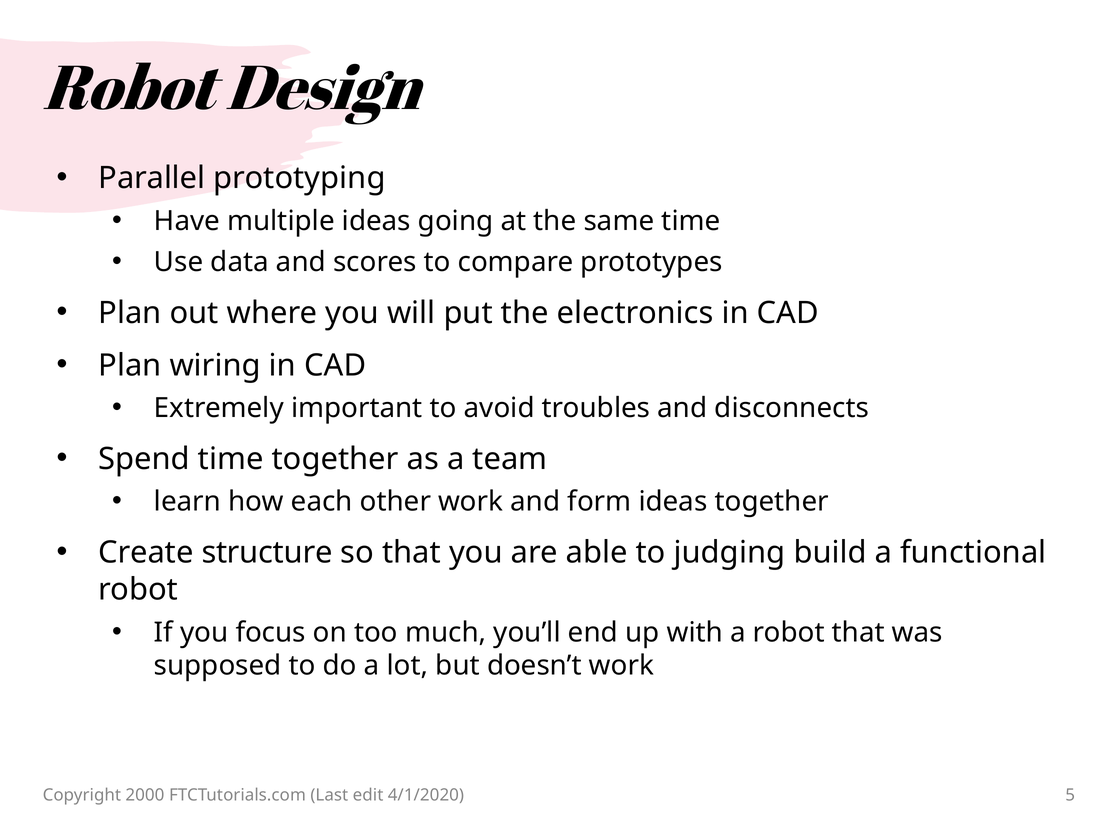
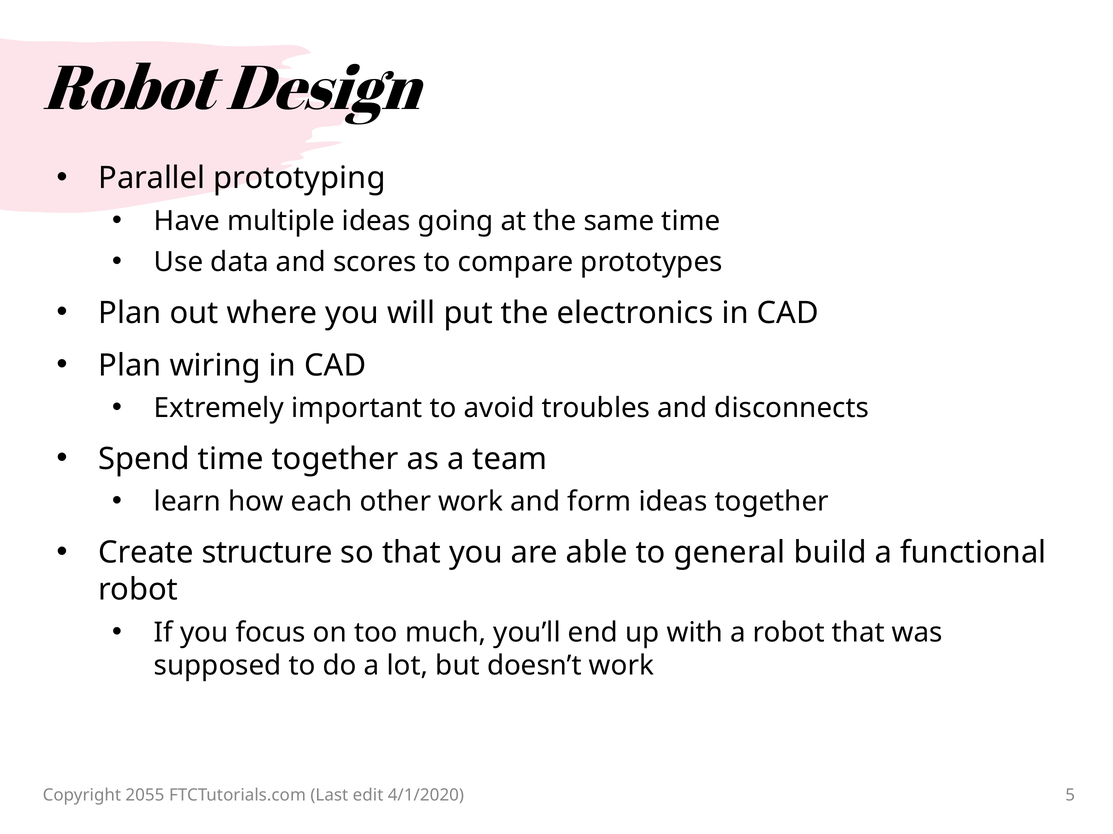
judging: judging -> general (729, 553)
2000: 2000 -> 2055 (145, 796)
